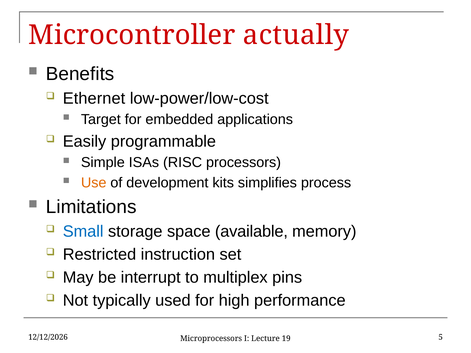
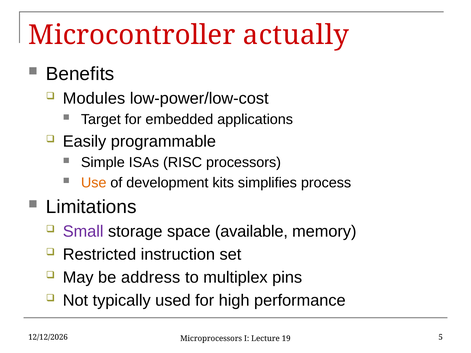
Ethernet: Ethernet -> Modules (94, 98)
Small colour: blue -> purple (83, 231)
interrupt: interrupt -> address (151, 278)
